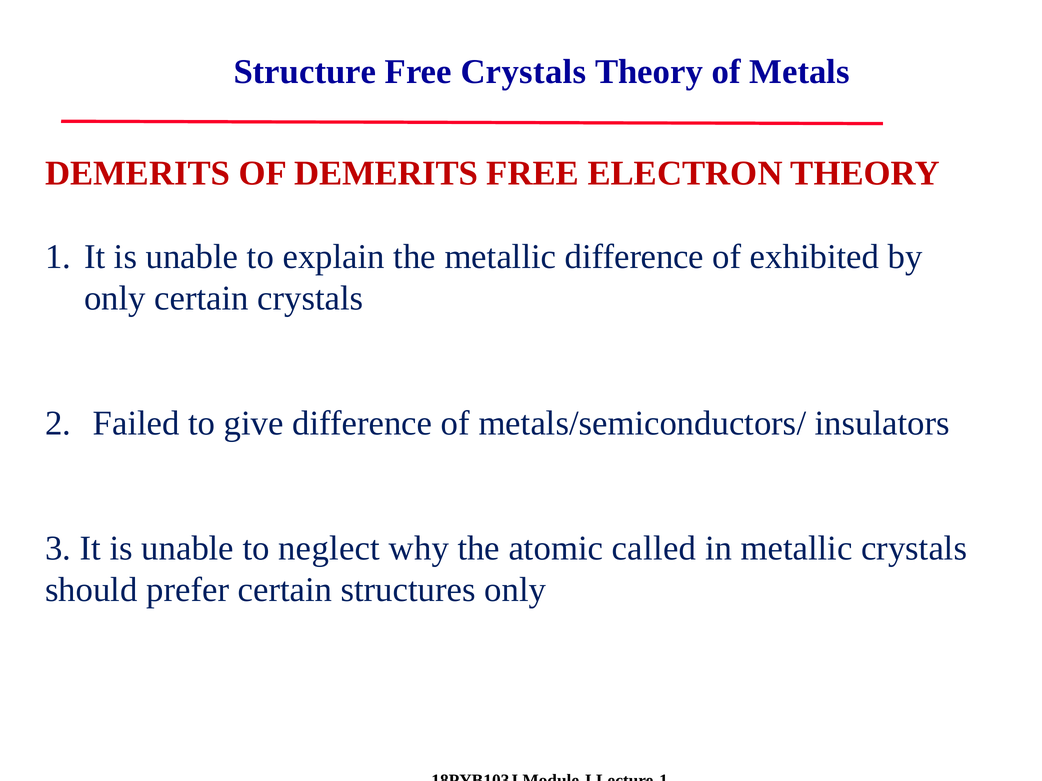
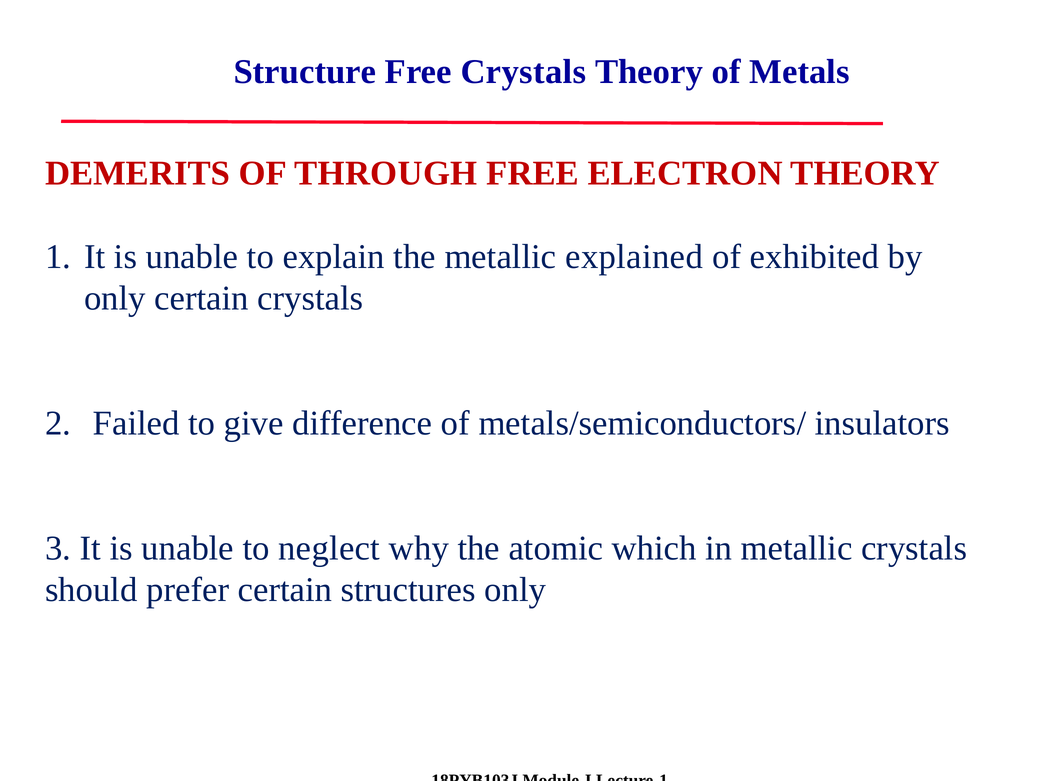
OF DEMERITS: DEMERITS -> THROUGH (386, 173)
metallic difference: difference -> explained (634, 257)
called: called -> which (654, 549)
